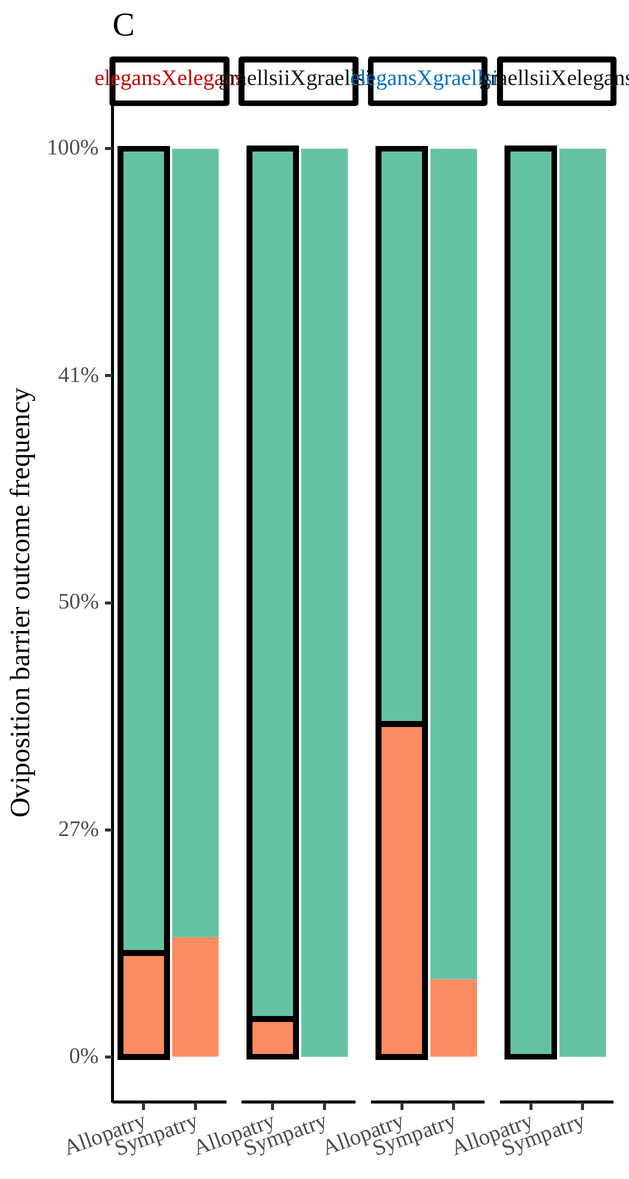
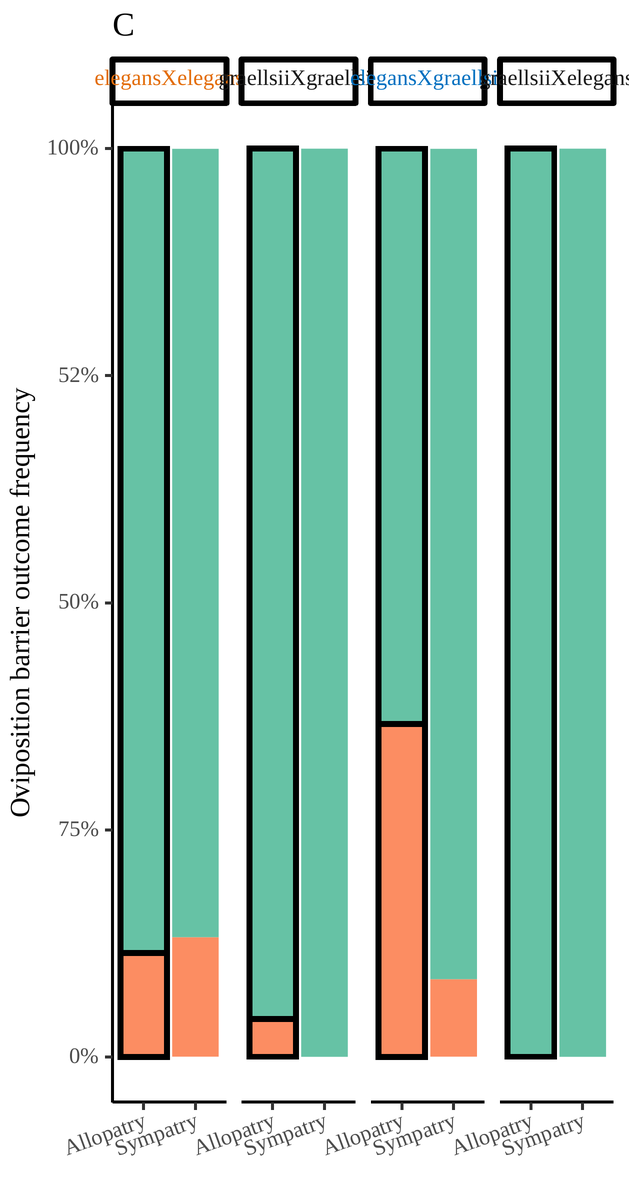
elegansXelegans colour: red -> orange (169, 78)
41%: 41% -> 52% (79, 375)
27%: 27% -> 75% (79, 829)
